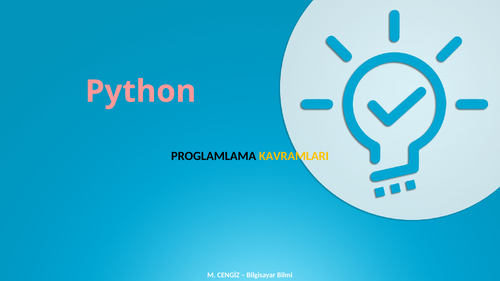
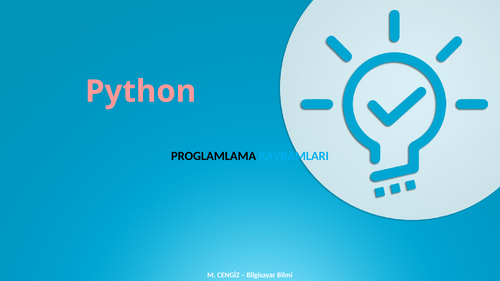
KAVRAMLARI colour: yellow -> light blue (294, 156)
